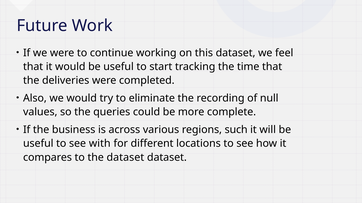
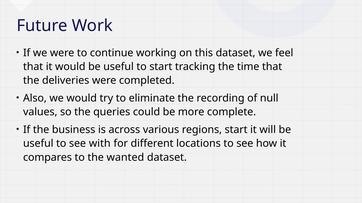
regions such: such -> start (236, 130)
the dataset: dataset -> wanted (125, 158)
